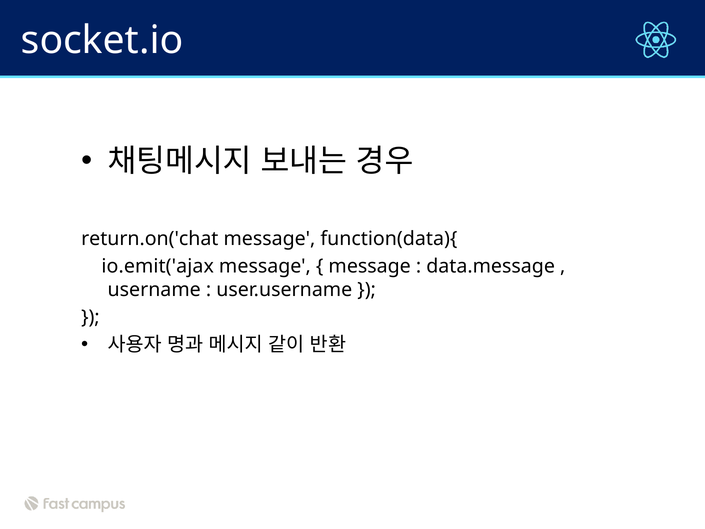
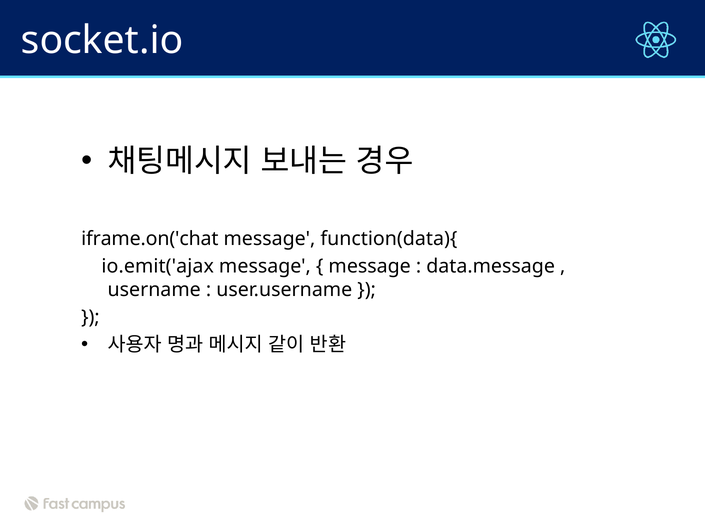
return.on('chat: return.on('chat -> iframe.on('chat (150, 239)
